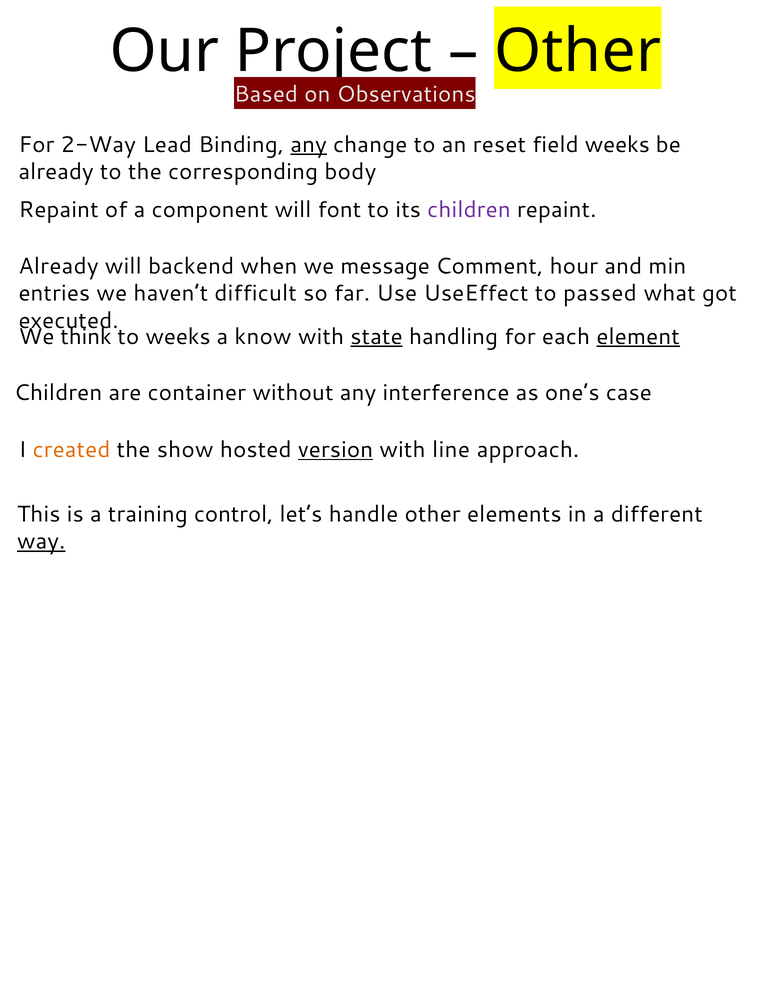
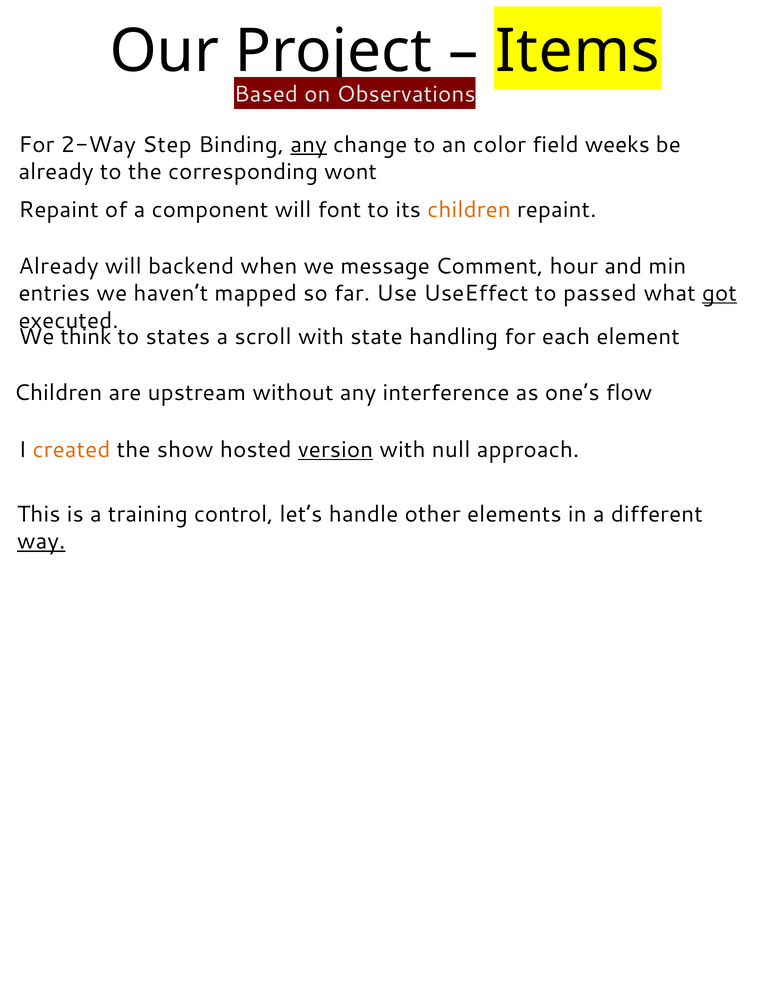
Other: Other -> Items (577, 51)
Lead: Lead -> Step (167, 145)
reset: reset -> color (499, 145)
body: body -> wont (351, 172)
children colour: purple -> orange (469, 210)
difficult: difficult -> mapped (256, 293)
got underline: none -> present (719, 293)
to weeks: weeks -> states (178, 336)
know: know -> scroll (263, 336)
state underline: present -> none (377, 336)
element underline: present -> none (638, 336)
container: container -> upstream (197, 393)
case: case -> flow (629, 393)
line: line -> null (451, 450)
